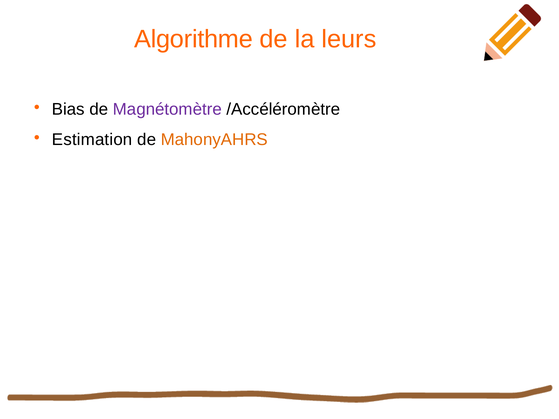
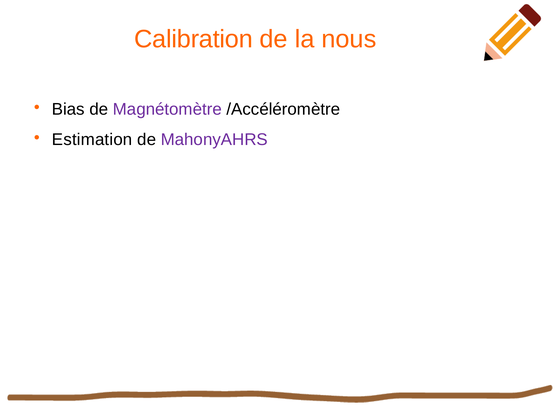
Algorithme: Algorithme -> Calibration (194, 39)
leurs: leurs -> nous (349, 39)
MahonyAHRS colour: orange -> purple (214, 140)
